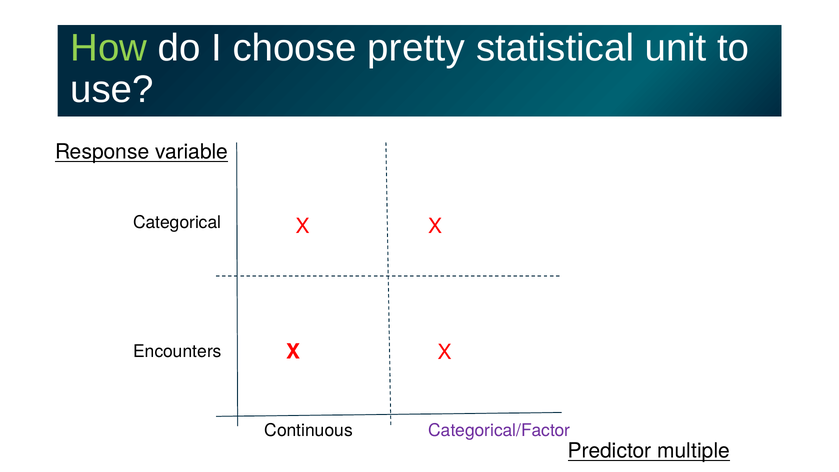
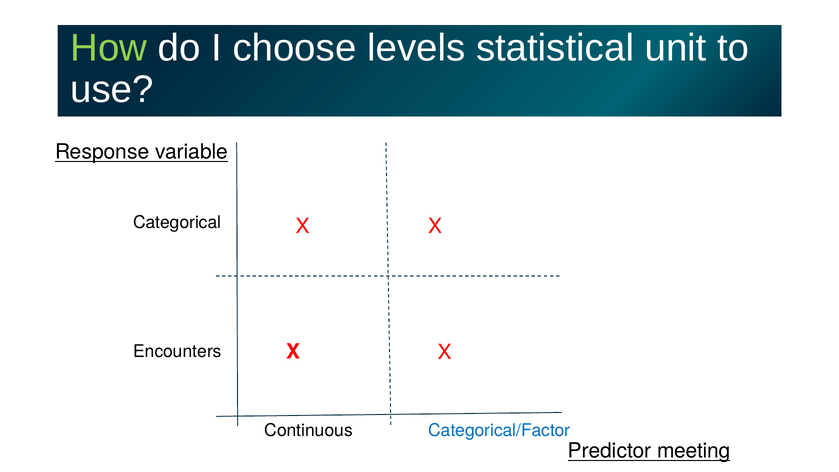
pretty: pretty -> levels (416, 48)
Categorical/Factor colour: purple -> blue (499, 430)
multiple: multiple -> meeting (694, 451)
